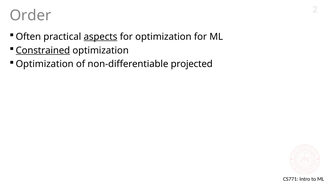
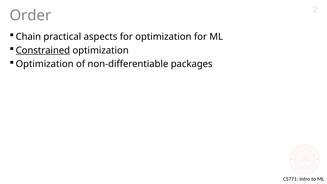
Often: Often -> Chain (28, 37)
aspects underline: present -> none (101, 37)
projected: projected -> packages (192, 64)
